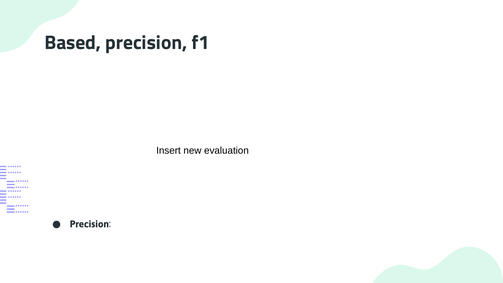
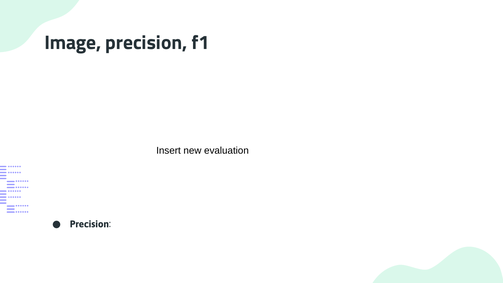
Based: Based -> Image (73, 43)
